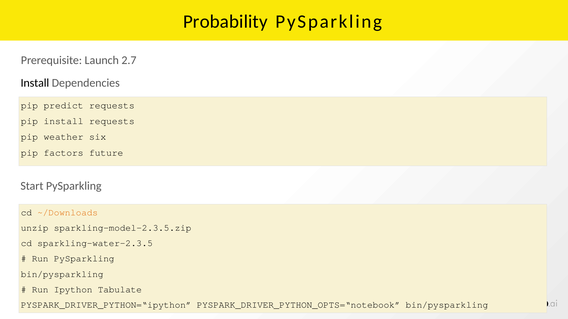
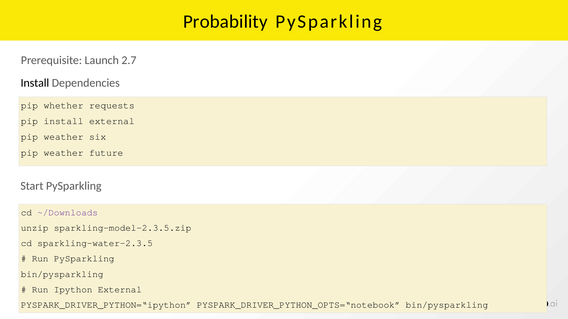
predict: predict -> whether (64, 105)
install requests: requests -> external (112, 121)
factors: factors -> weather (64, 153)
~/Downloads colour: orange -> purple (68, 213)
Ipython Tabulate: Tabulate -> External (120, 290)
